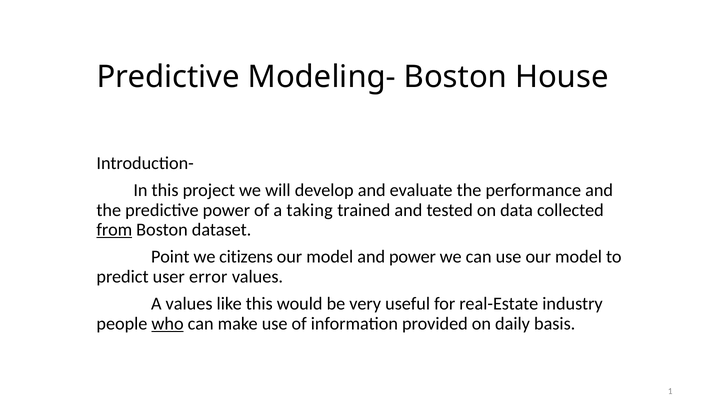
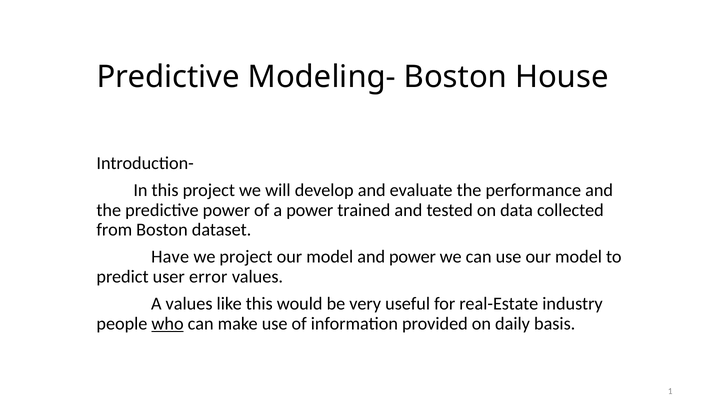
a taking: taking -> power (310, 210)
from underline: present -> none (114, 229)
Point: Point -> Have (170, 257)
we citizens: citizens -> project (246, 257)
